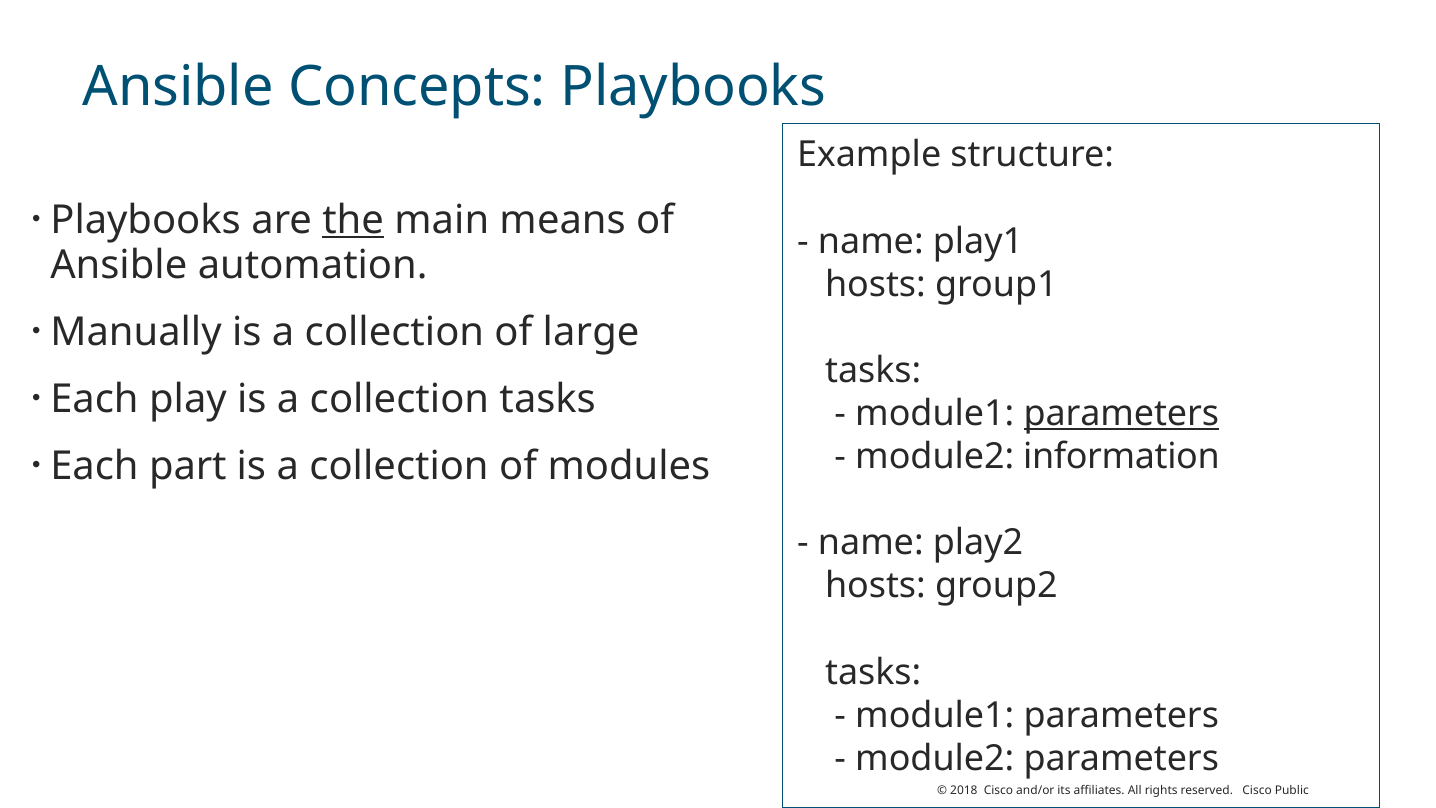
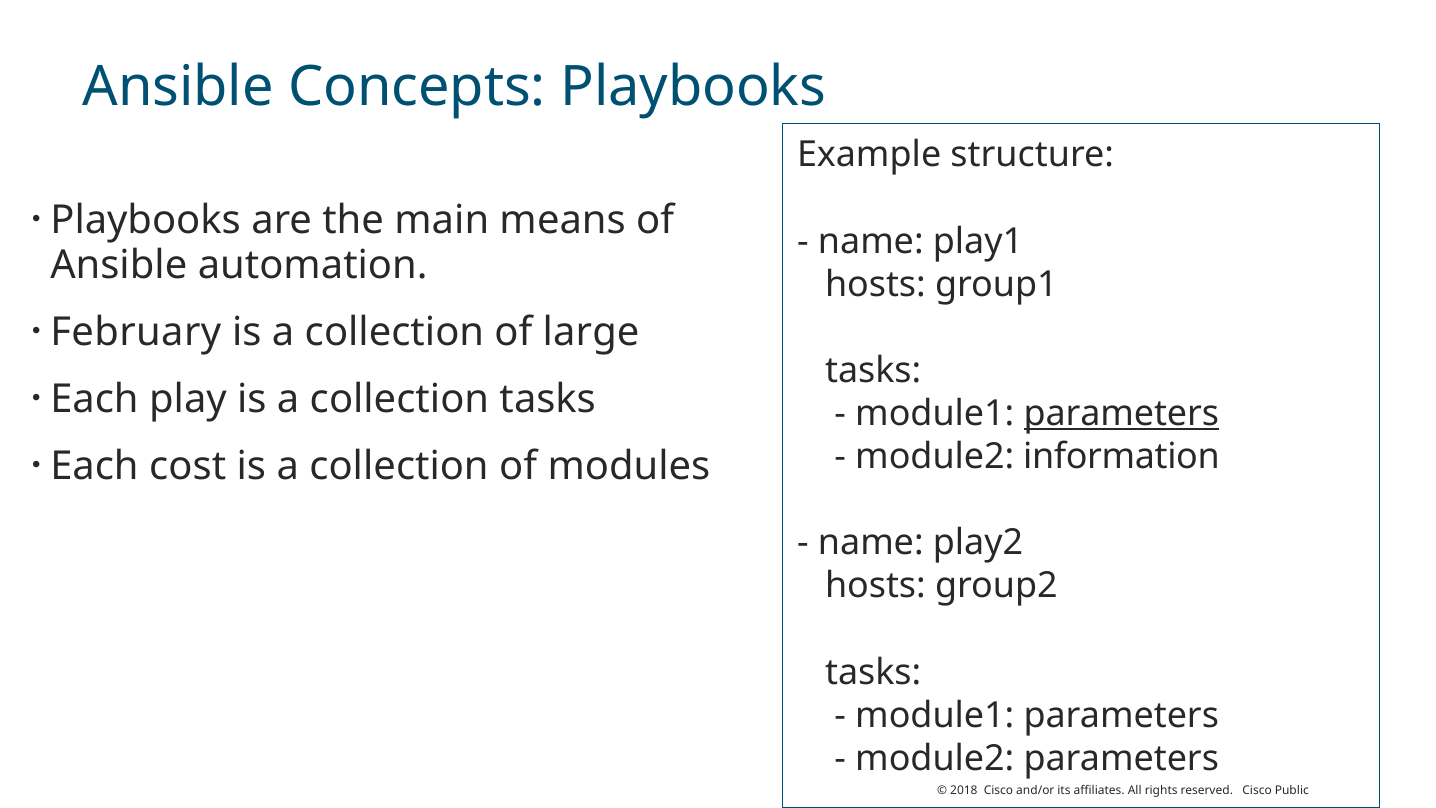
the underline: present -> none (353, 220)
Manually: Manually -> February (136, 332)
part: part -> cost (188, 466)
